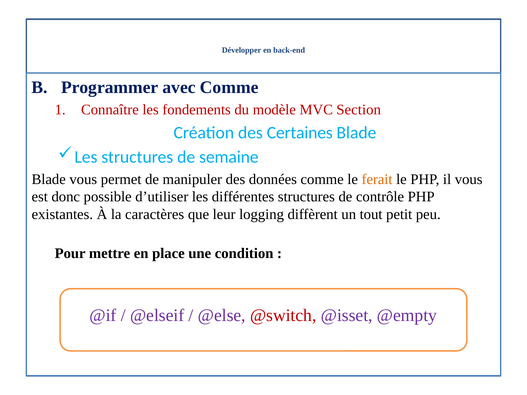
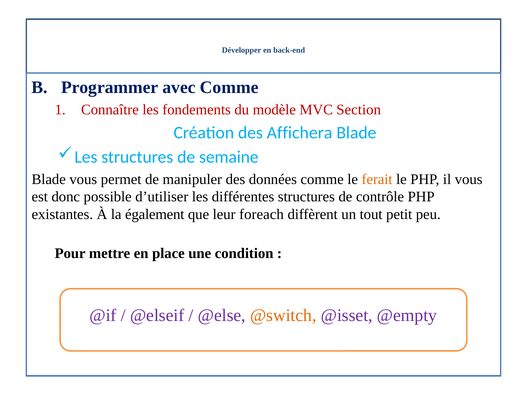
Certaines: Certaines -> Affichera (300, 133)
caractères: caractères -> également (155, 214)
logging: logging -> foreach (261, 214)
@switch colour: red -> orange (283, 315)
